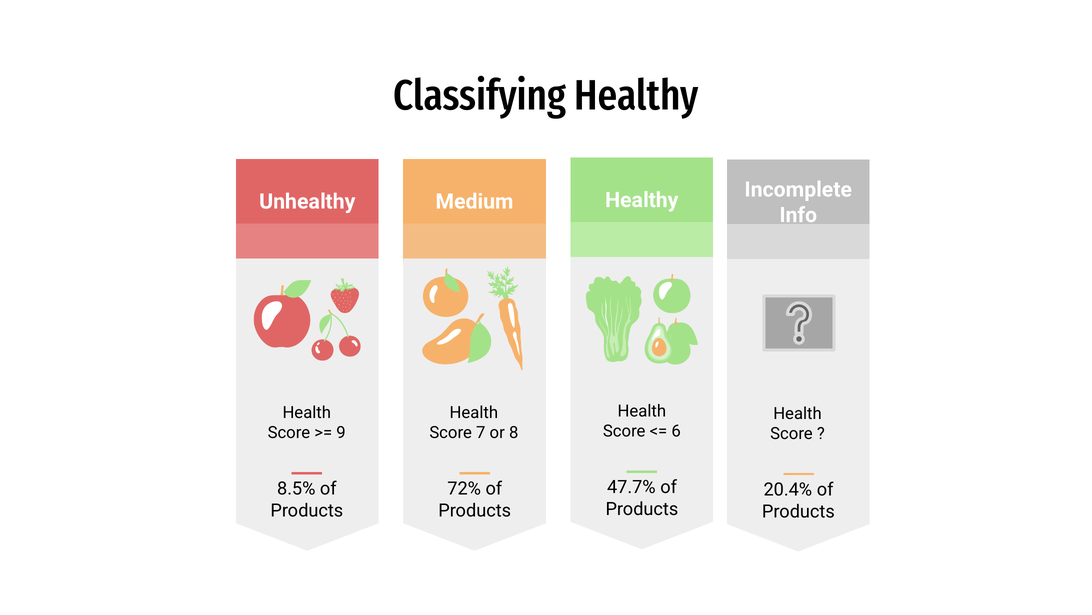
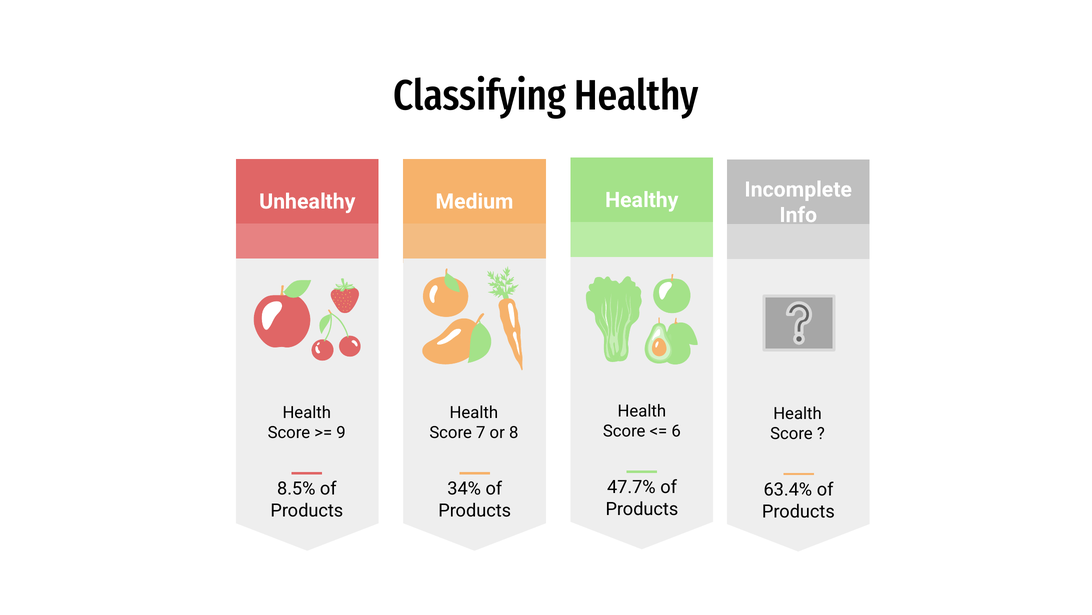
72%: 72% -> 34% (464, 488)
20.4%: 20.4% -> 63.4% (788, 489)
